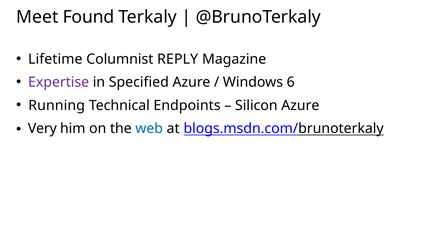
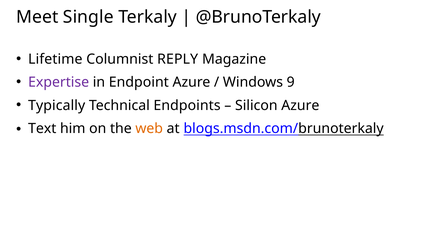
Found: Found -> Single (88, 17)
Specified: Specified -> Endpoint (139, 82)
6: 6 -> 9 (291, 82)
Running: Running -> Typically (57, 105)
Very: Very -> Text (42, 128)
web colour: blue -> orange (149, 128)
